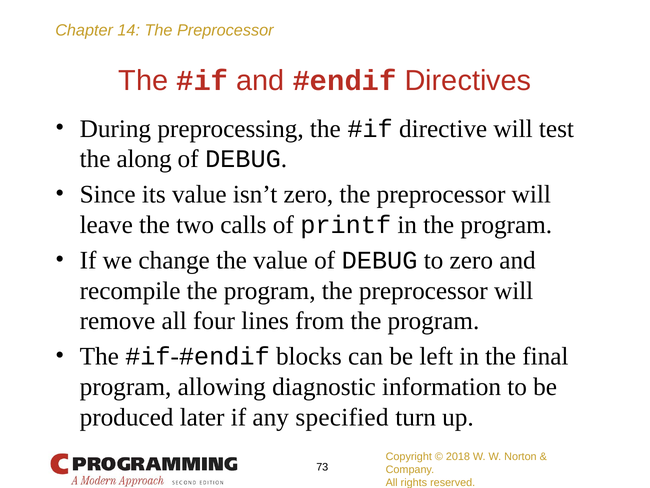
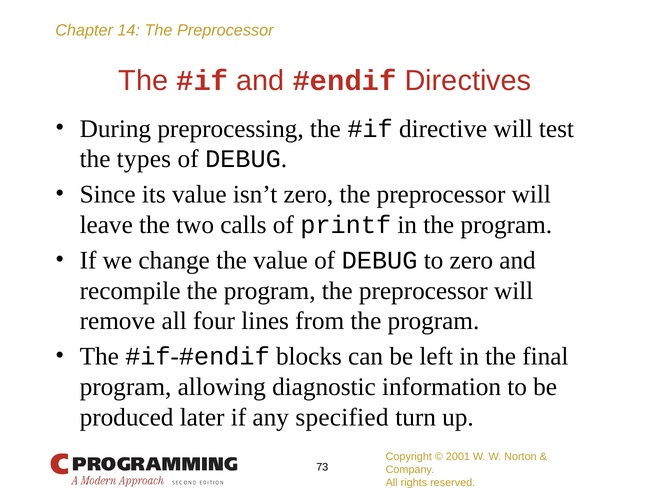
along: along -> types (144, 159)
2018: 2018 -> 2001 (458, 456)
